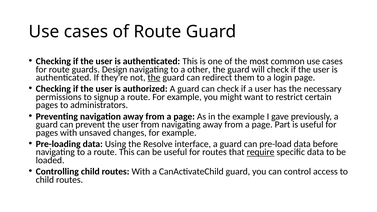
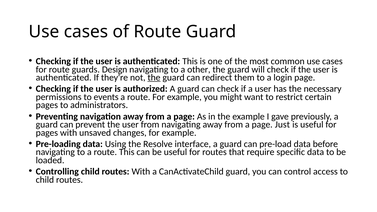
signup: signup -> events (106, 97)
Part: Part -> Just (282, 125)
require underline: present -> none (261, 152)
